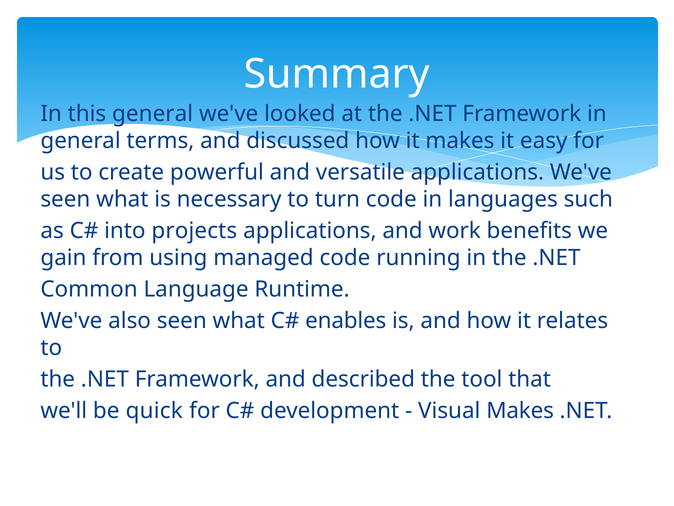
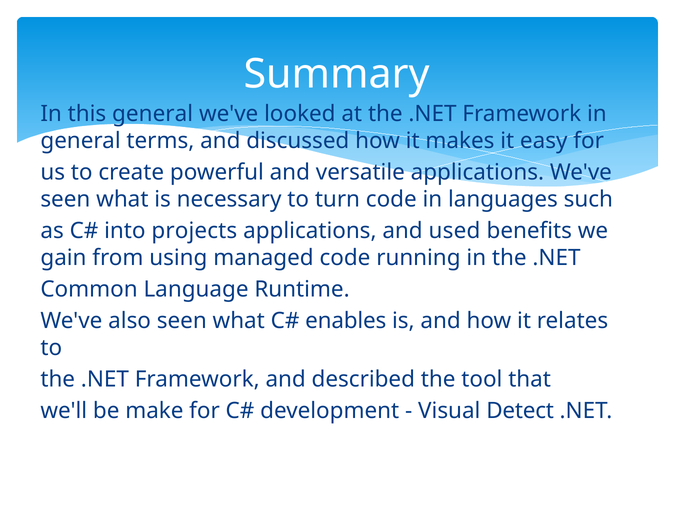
work: work -> used (454, 231)
quick: quick -> make (154, 410)
Visual Makes: Makes -> Detect (520, 410)
